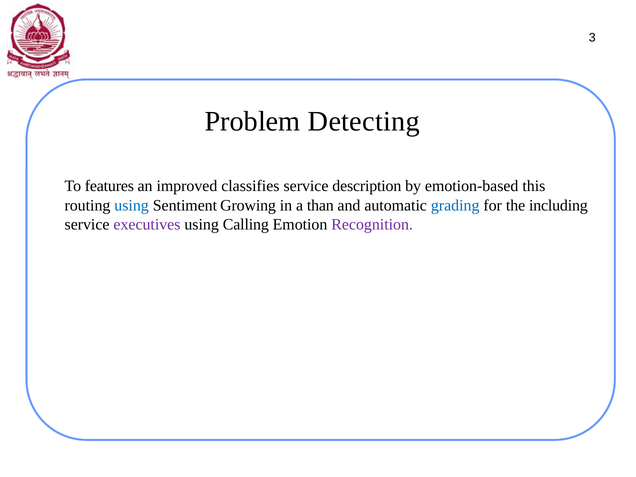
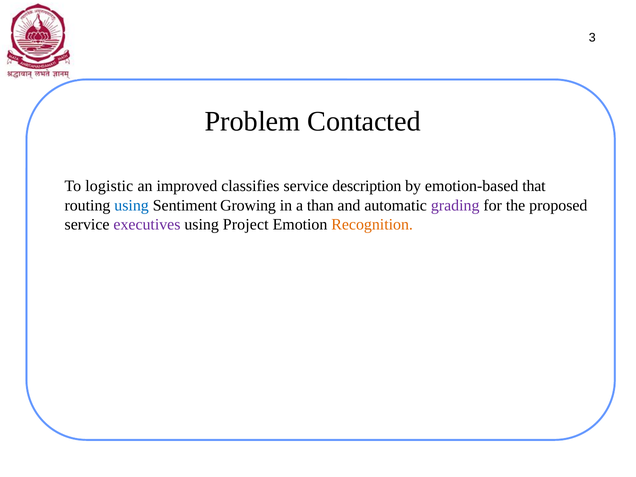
Detecting: Detecting -> Contacted (364, 121)
features: features -> logistic (109, 186)
this: this -> that (534, 186)
grading colour: blue -> purple (455, 205)
including: including -> proposed (558, 205)
Calling: Calling -> Project (246, 224)
Recognition colour: purple -> orange (372, 224)
